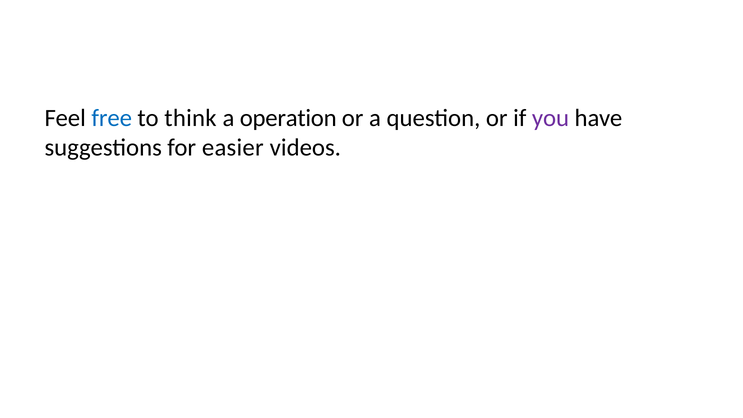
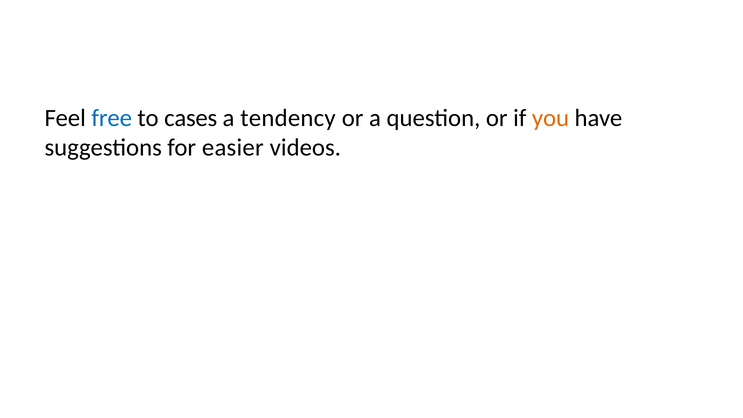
think: think -> cases (191, 118)
operation: operation -> tendency (288, 118)
you colour: purple -> orange (551, 118)
